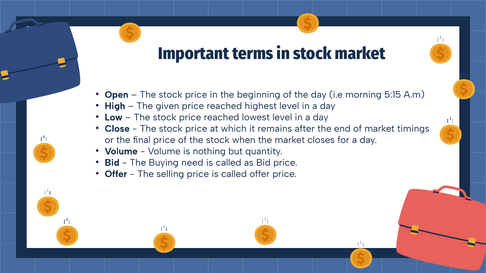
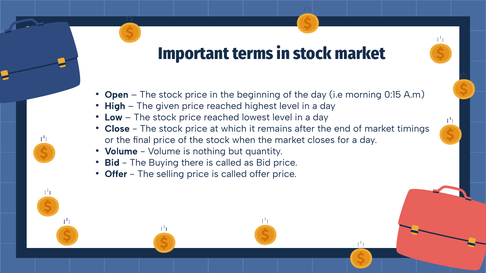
5:15: 5:15 -> 0:15 (393, 95)
need: need -> there (192, 163)
